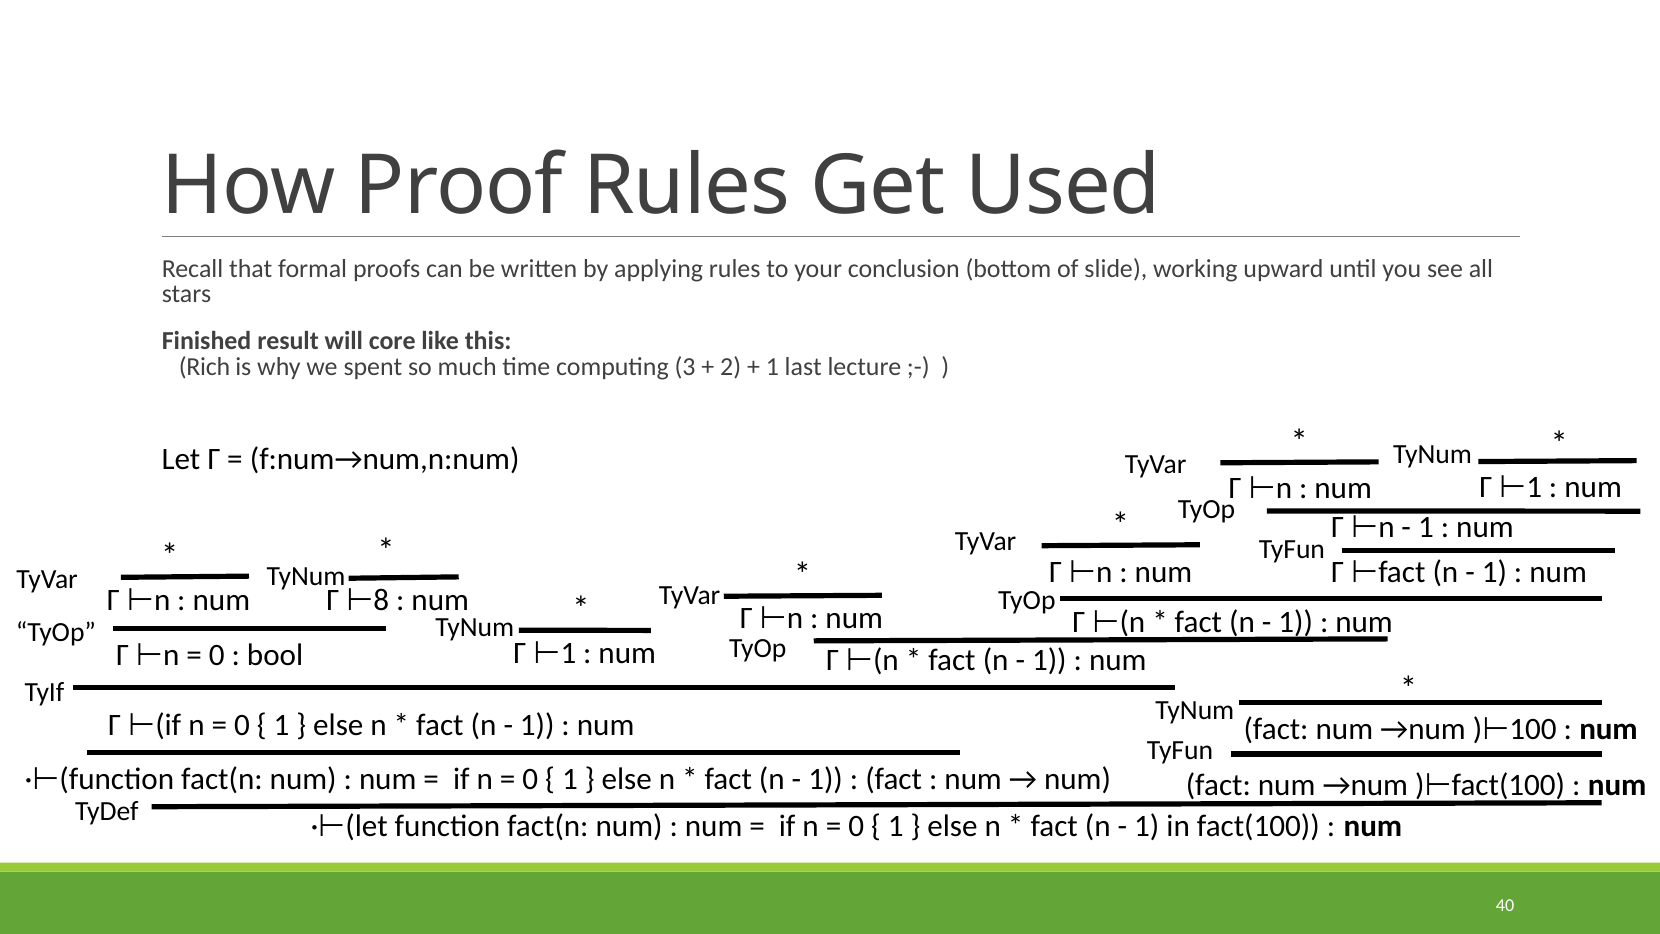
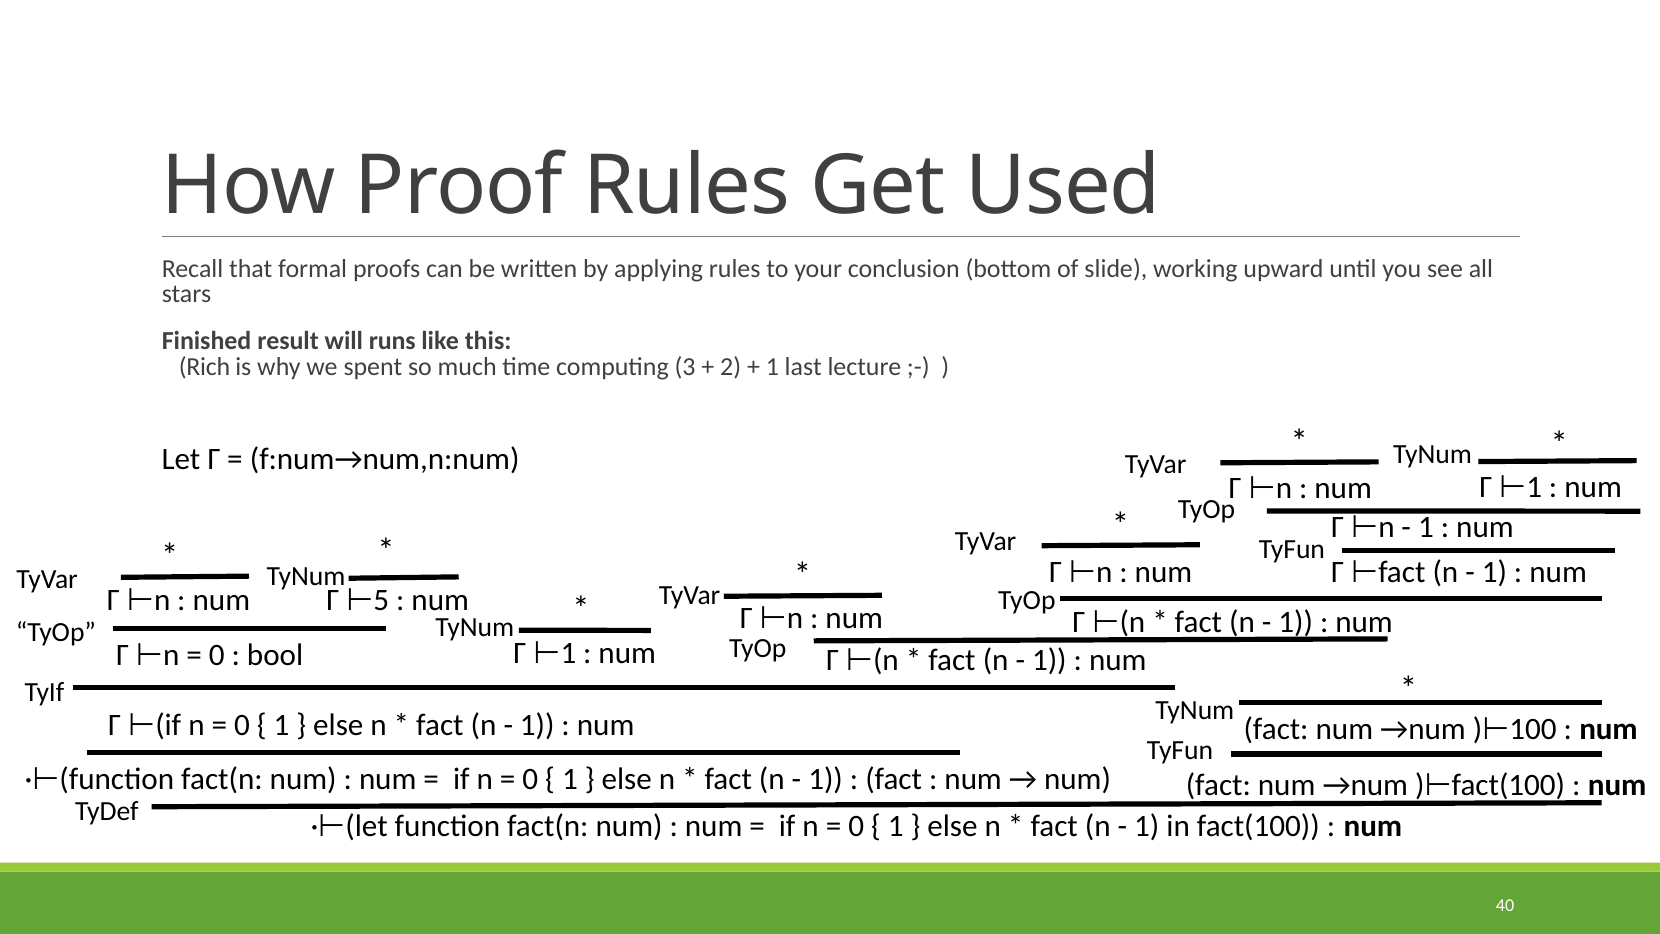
core: core -> runs (392, 341)
8: 8 -> 5 (381, 600)
